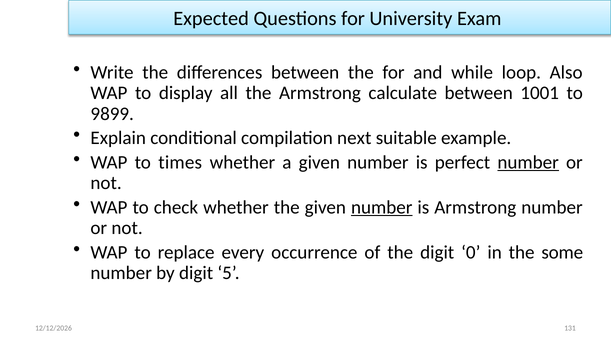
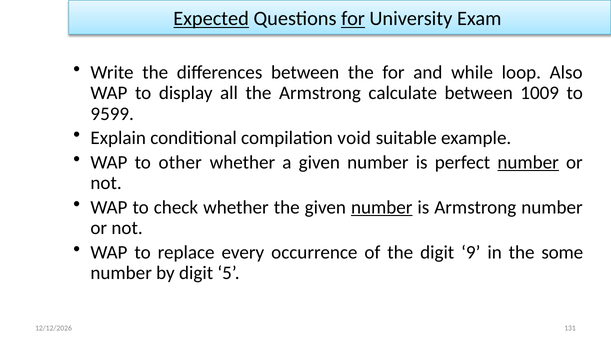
Expected underline: none -> present (211, 19)
for underline: none -> present (353, 19)
1001: 1001 -> 1009 (540, 93)
9899: 9899 -> 9599 (112, 114)
next: next -> void (354, 138)
times: times -> other (180, 162)
0: 0 -> 9 (471, 252)
